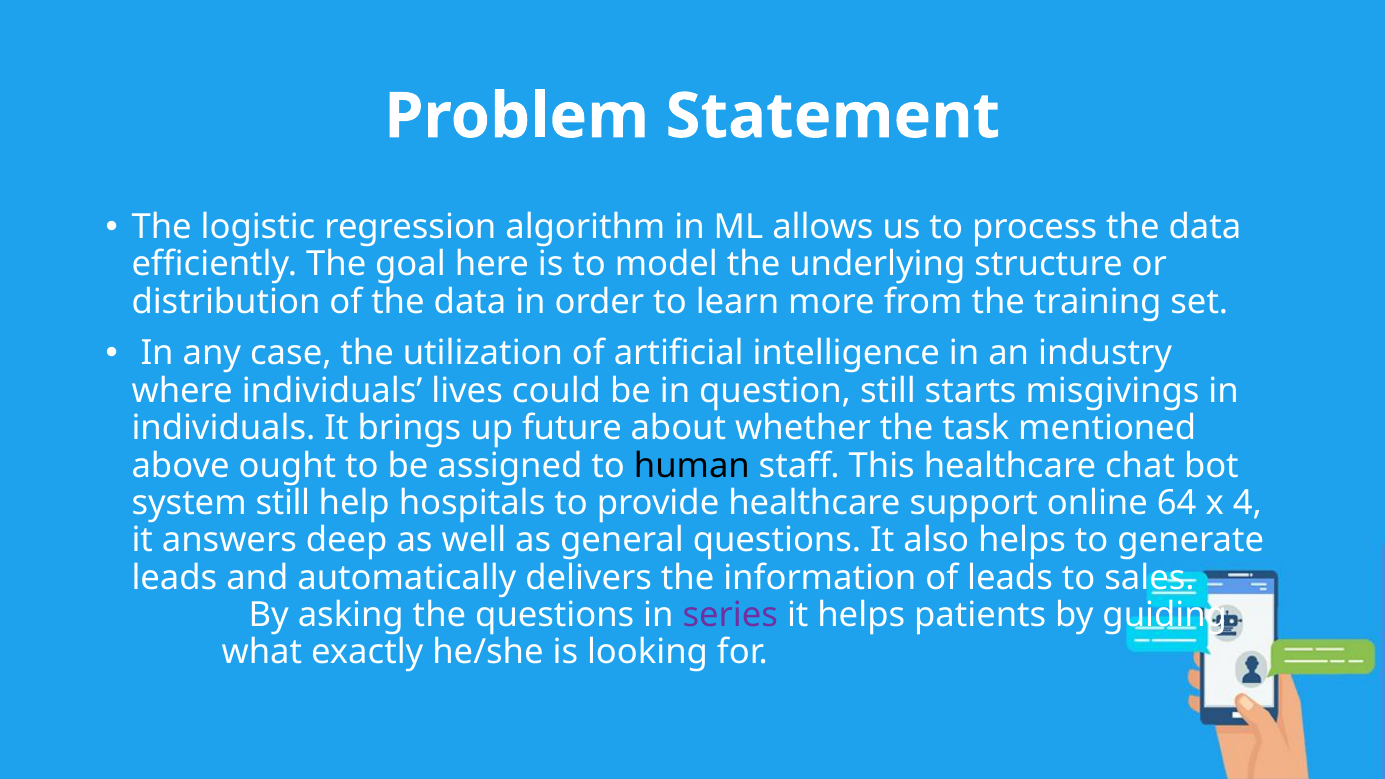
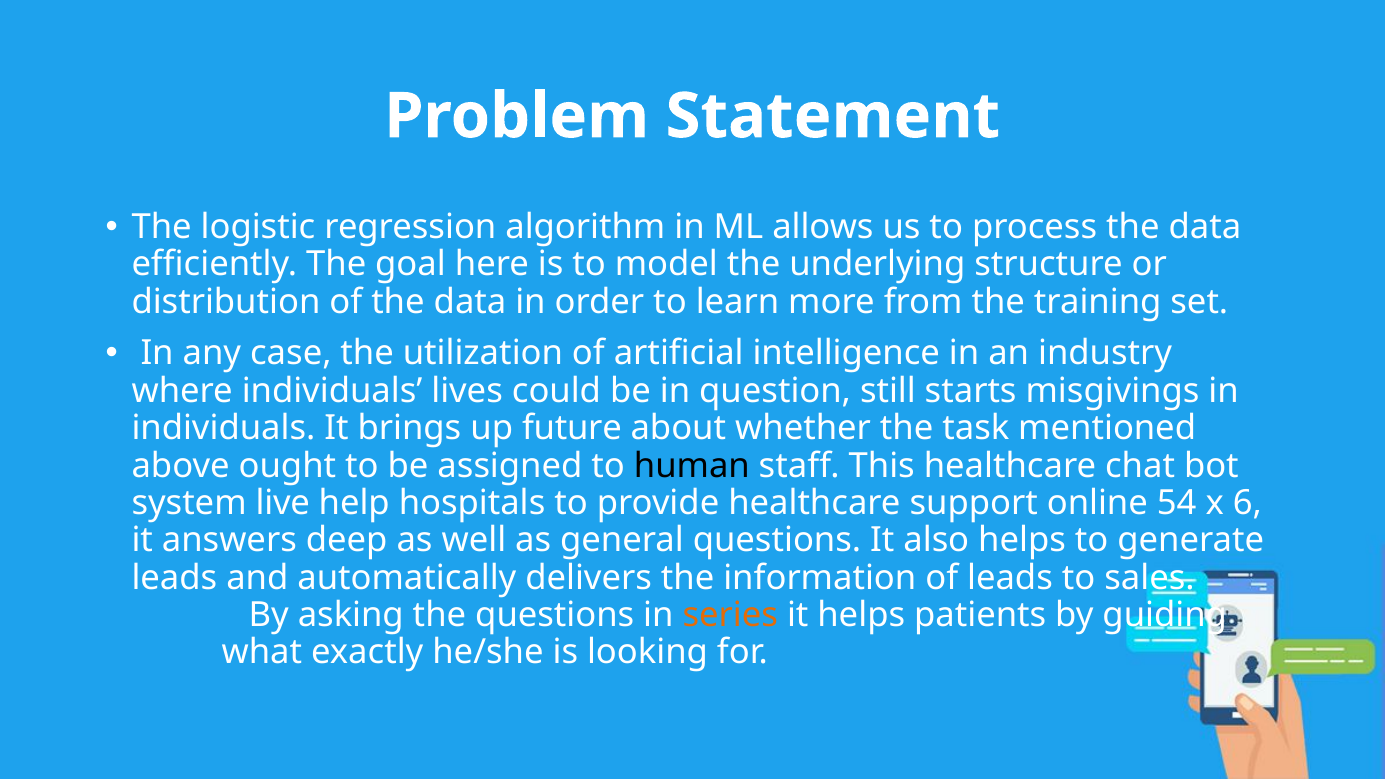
system still: still -> live (283, 503)
64: 64 -> 54 (1177, 503)
4: 4 -> 6 (1247, 503)
series colour: purple -> orange (730, 615)
